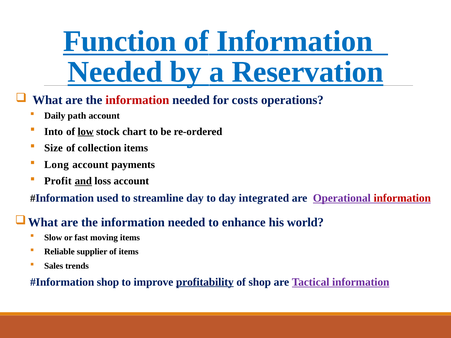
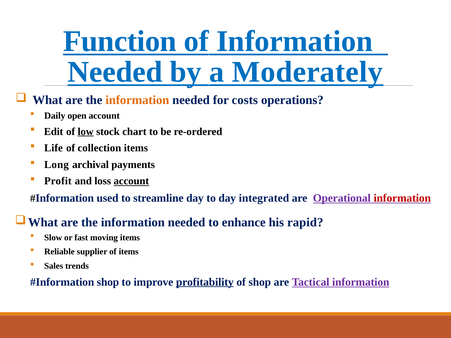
Reservation: Reservation -> Moderately (307, 72)
information colour: red -> orange (137, 100)
path: path -> open (77, 116)
Into: Into -> Edit (54, 132)
Size: Size -> Life (53, 148)
Long account: account -> archival (90, 165)
and underline: present -> none (83, 181)
account underline: none -> present (131, 181)
world: world -> rapid (305, 223)
